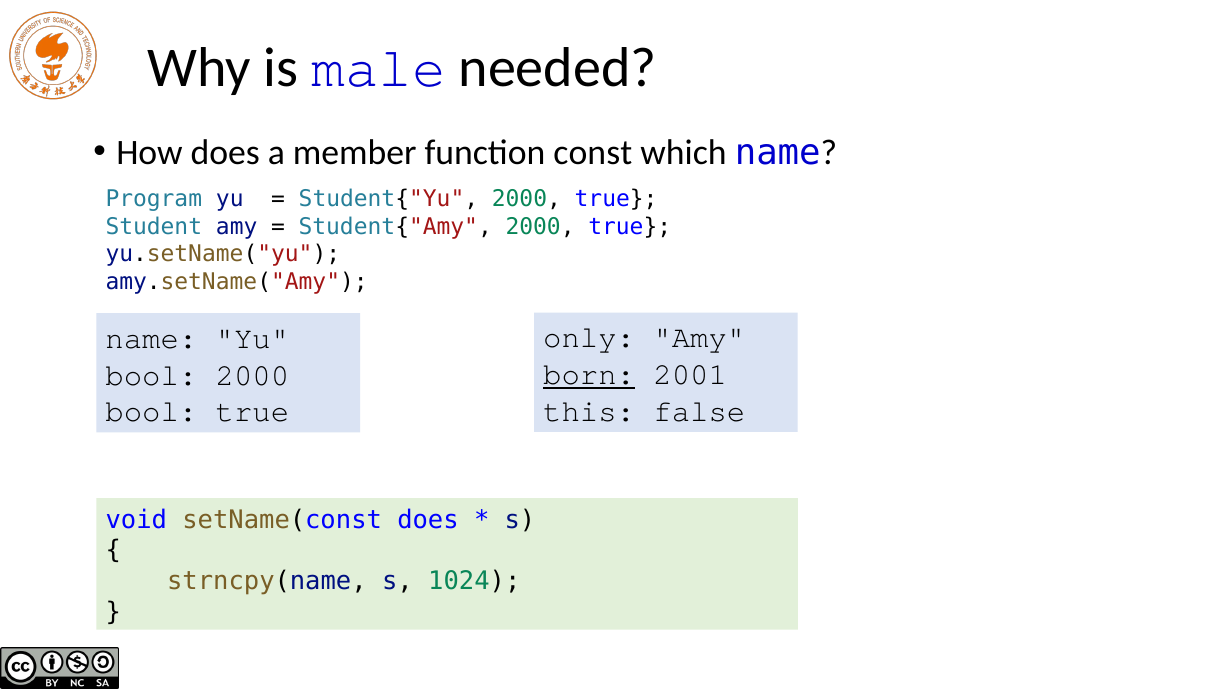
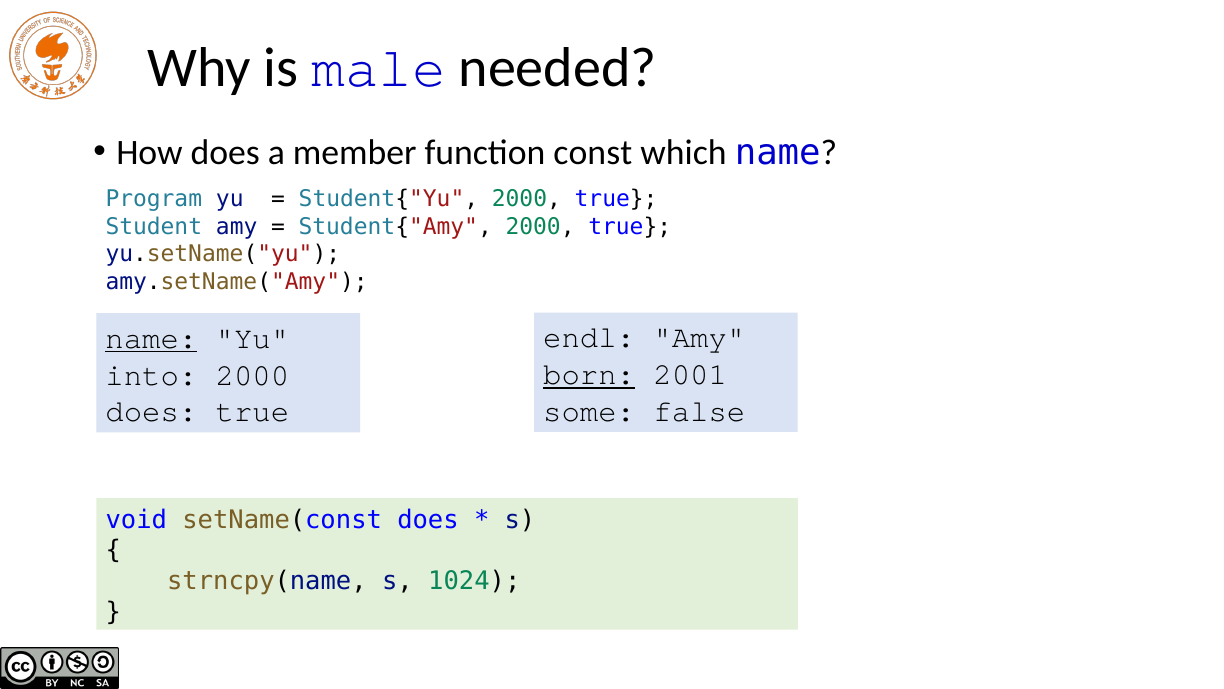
only: only -> endl (589, 338)
name underline: none -> present (151, 338)
bool: bool -> into (151, 375)
this: this -> some (589, 411)
bool: bool -> does (151, 411)
